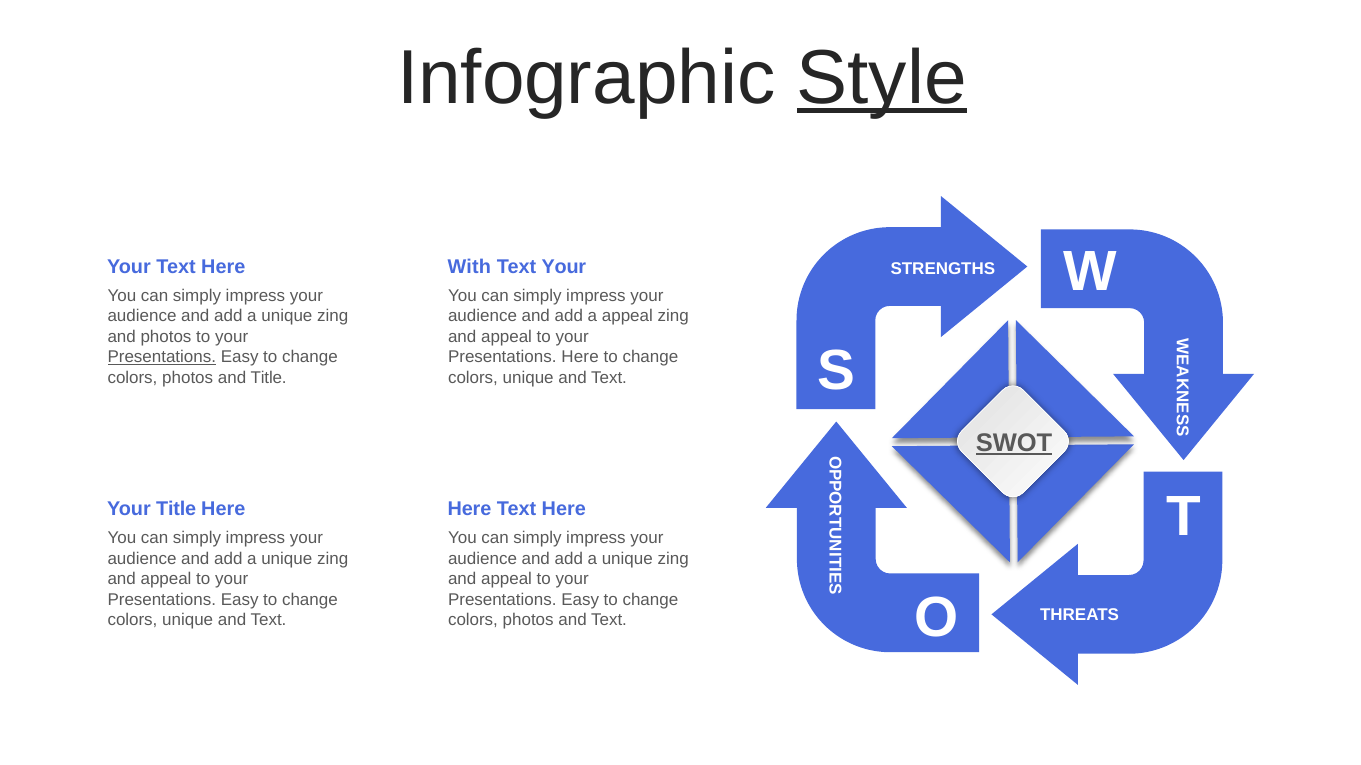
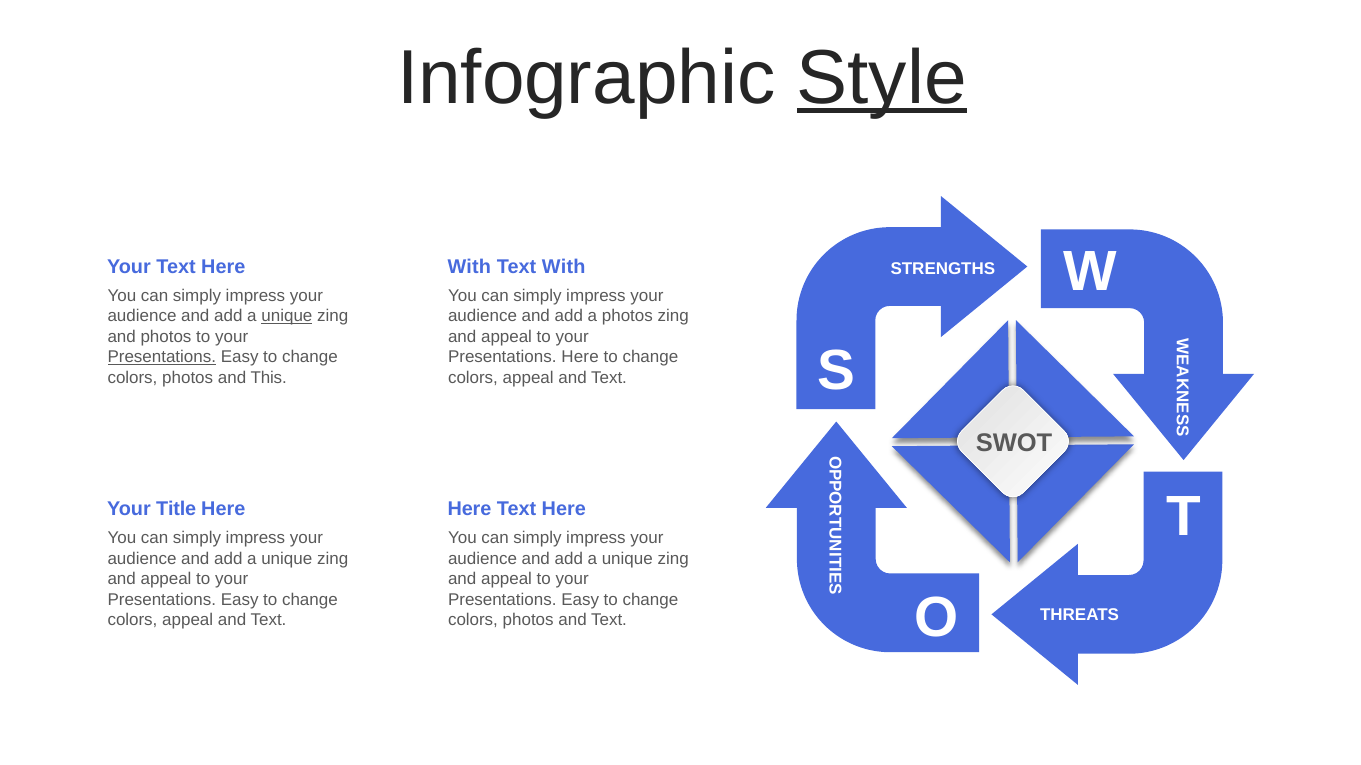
Your: Your -> With (564, 267)
unique underline: none -> present (287, 316)
a appeal: appeal -> photos (627, 316)
and Title: Title -> This (269, 378)
unique: unique -> appeal (528, 378)
SWOT underline: present -> none (1014, 443)
unique: unique -> appeal (188, 620)
